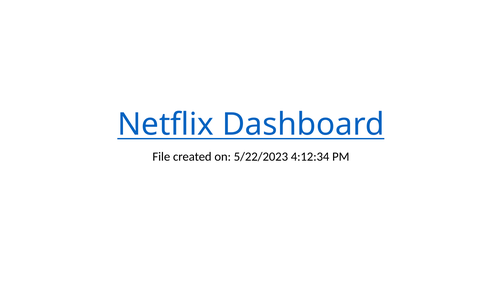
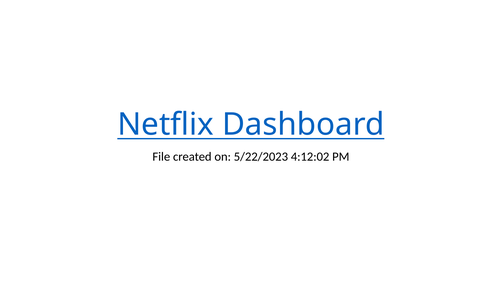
4:12:34: 4:12:34 -> 4:12:02 (310, 157)
